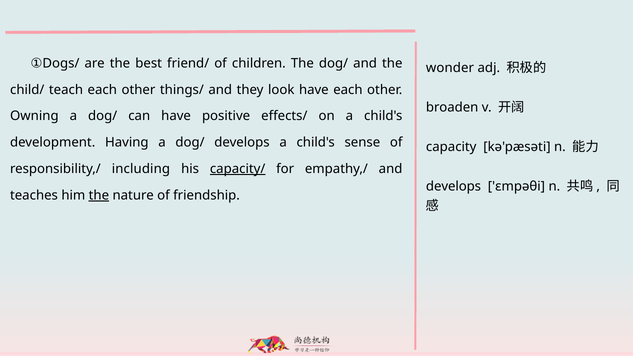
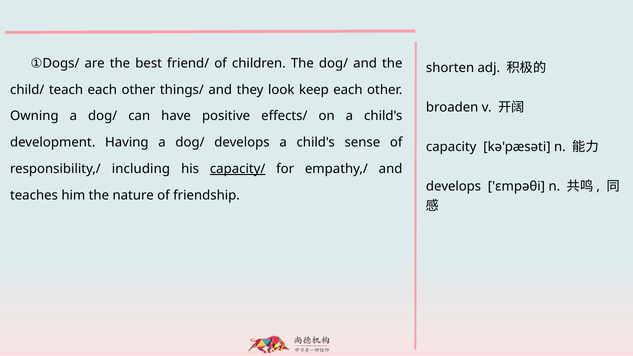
wonder: wonder -> shorten (450, 68)
look have: have -> keep (314, 90)
the underline: present -> none (99, 195)
